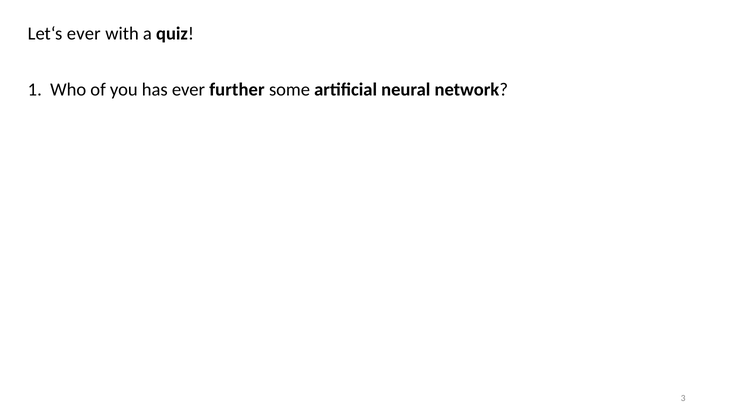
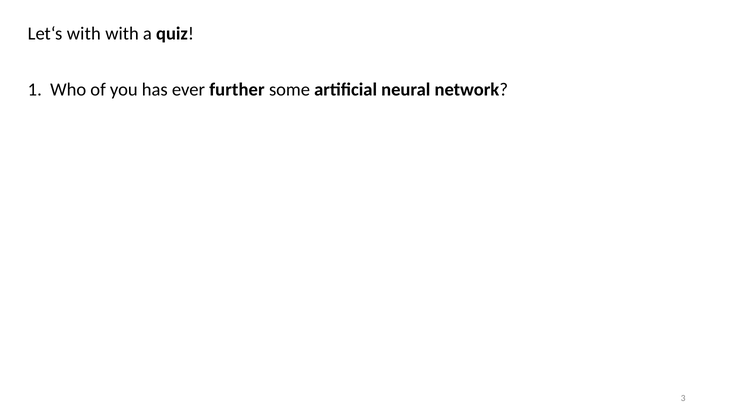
Let‘s ever: ever -> with (84, 34)
